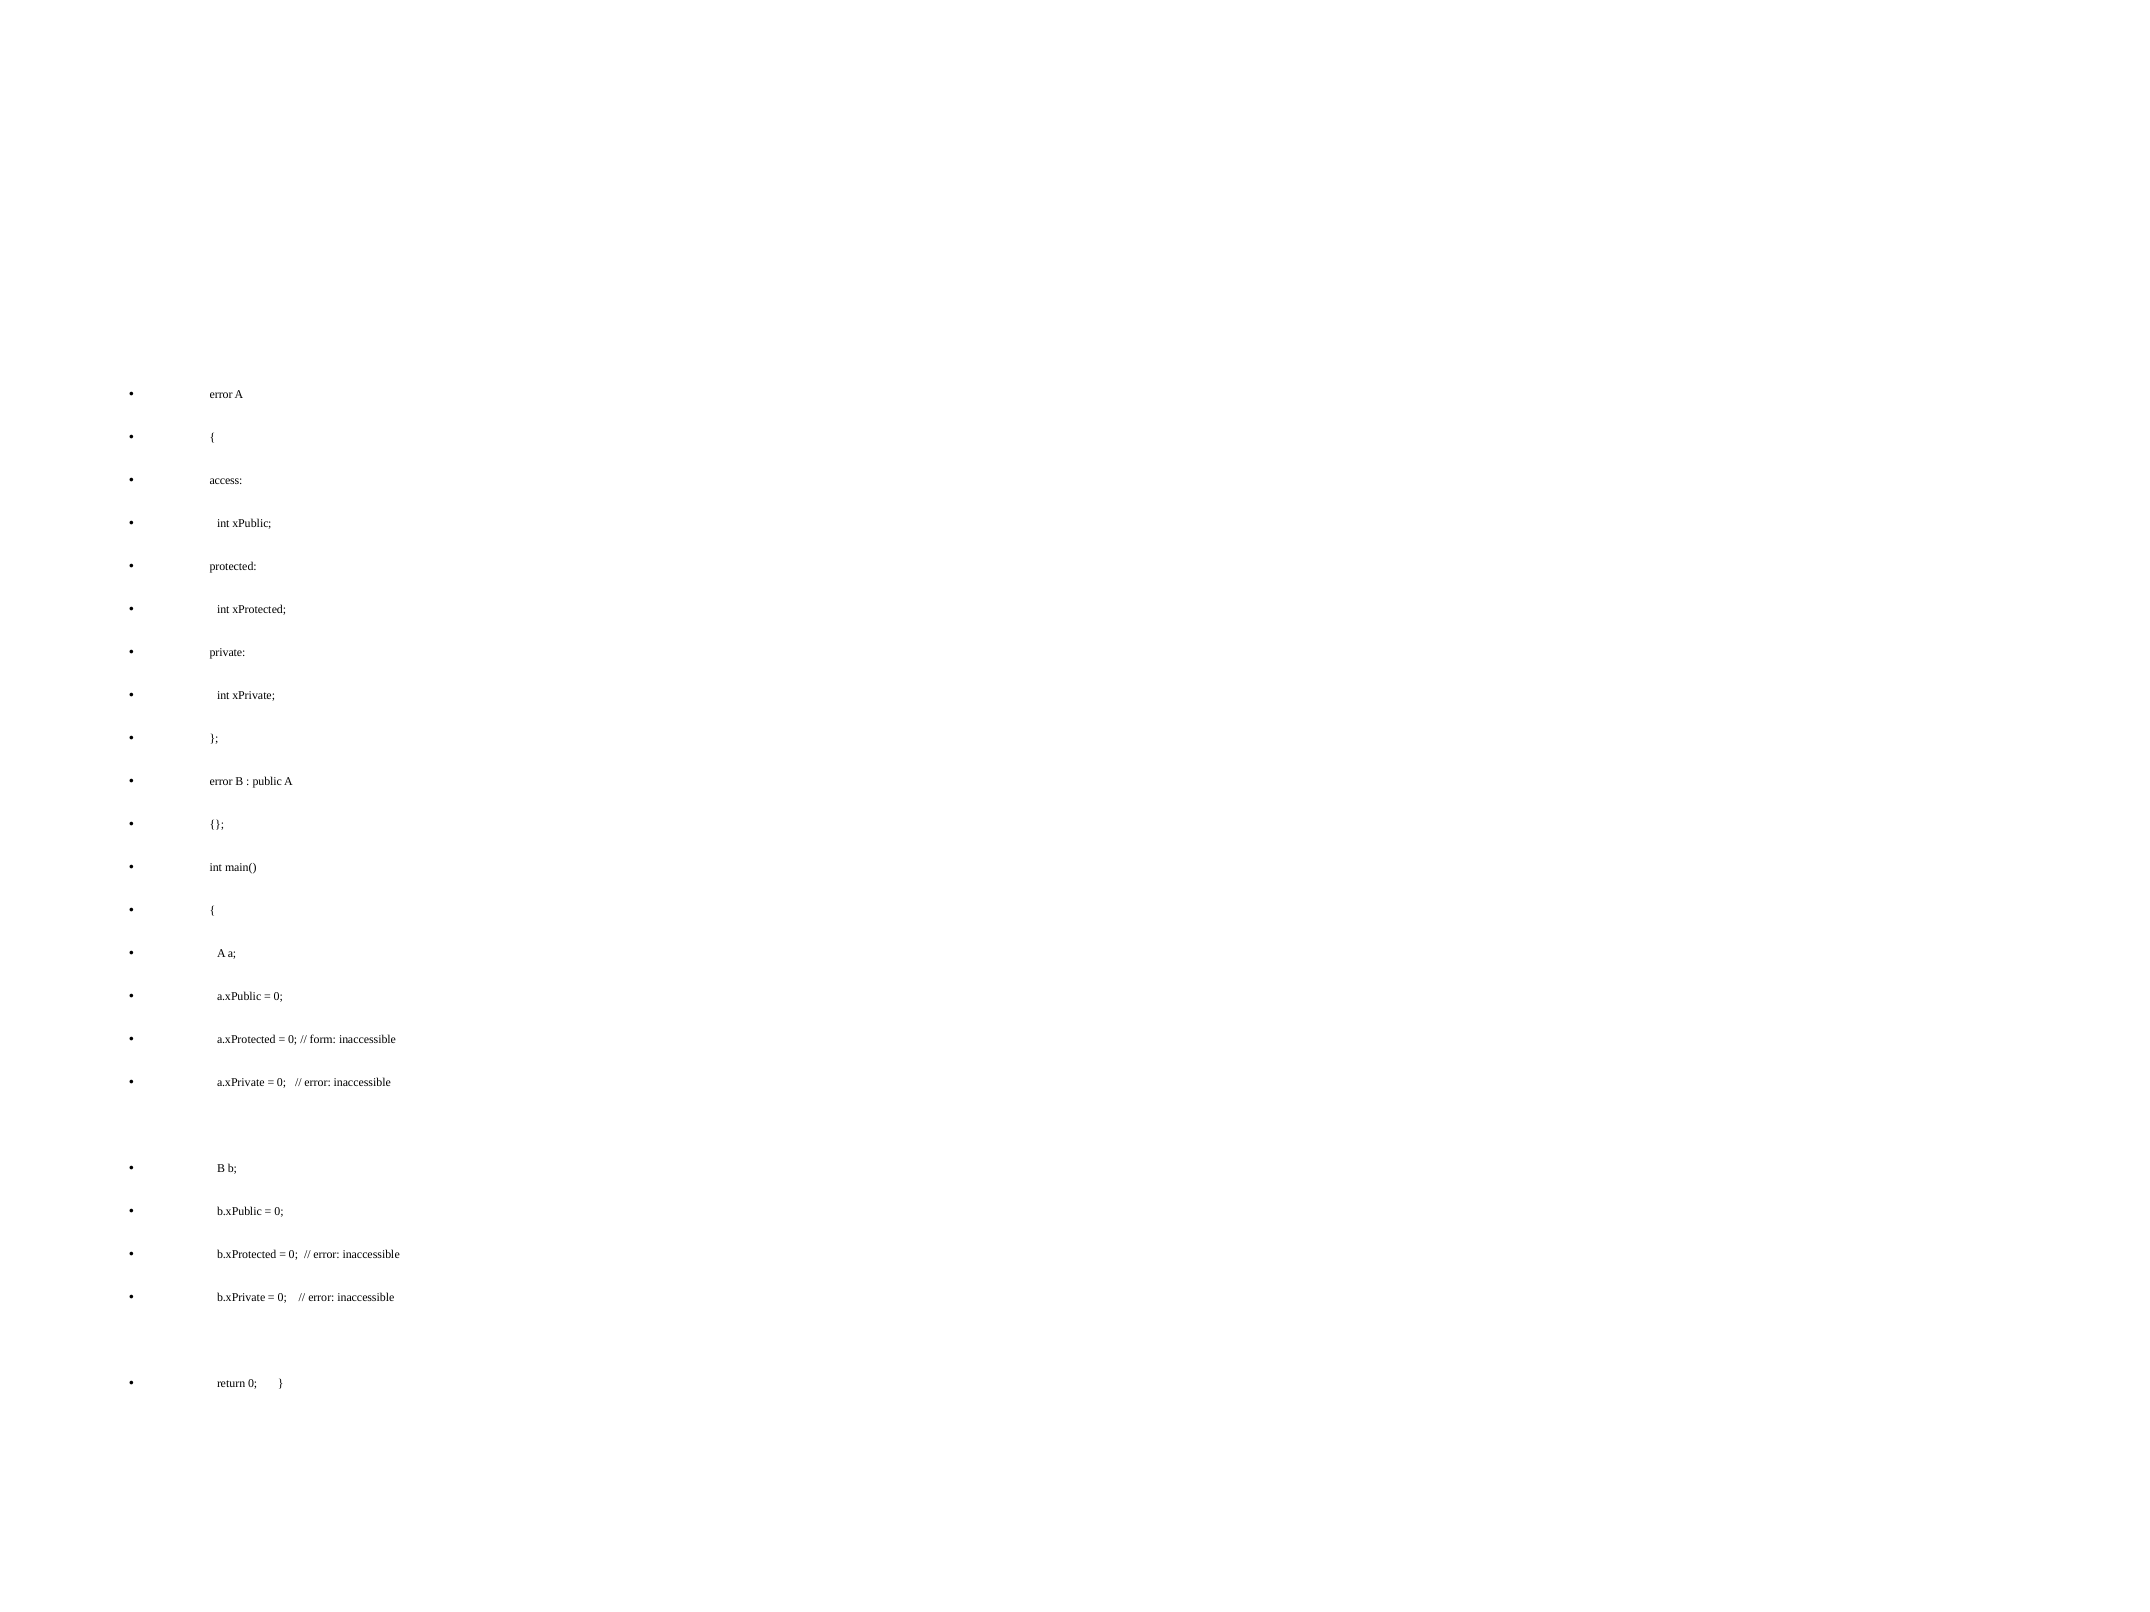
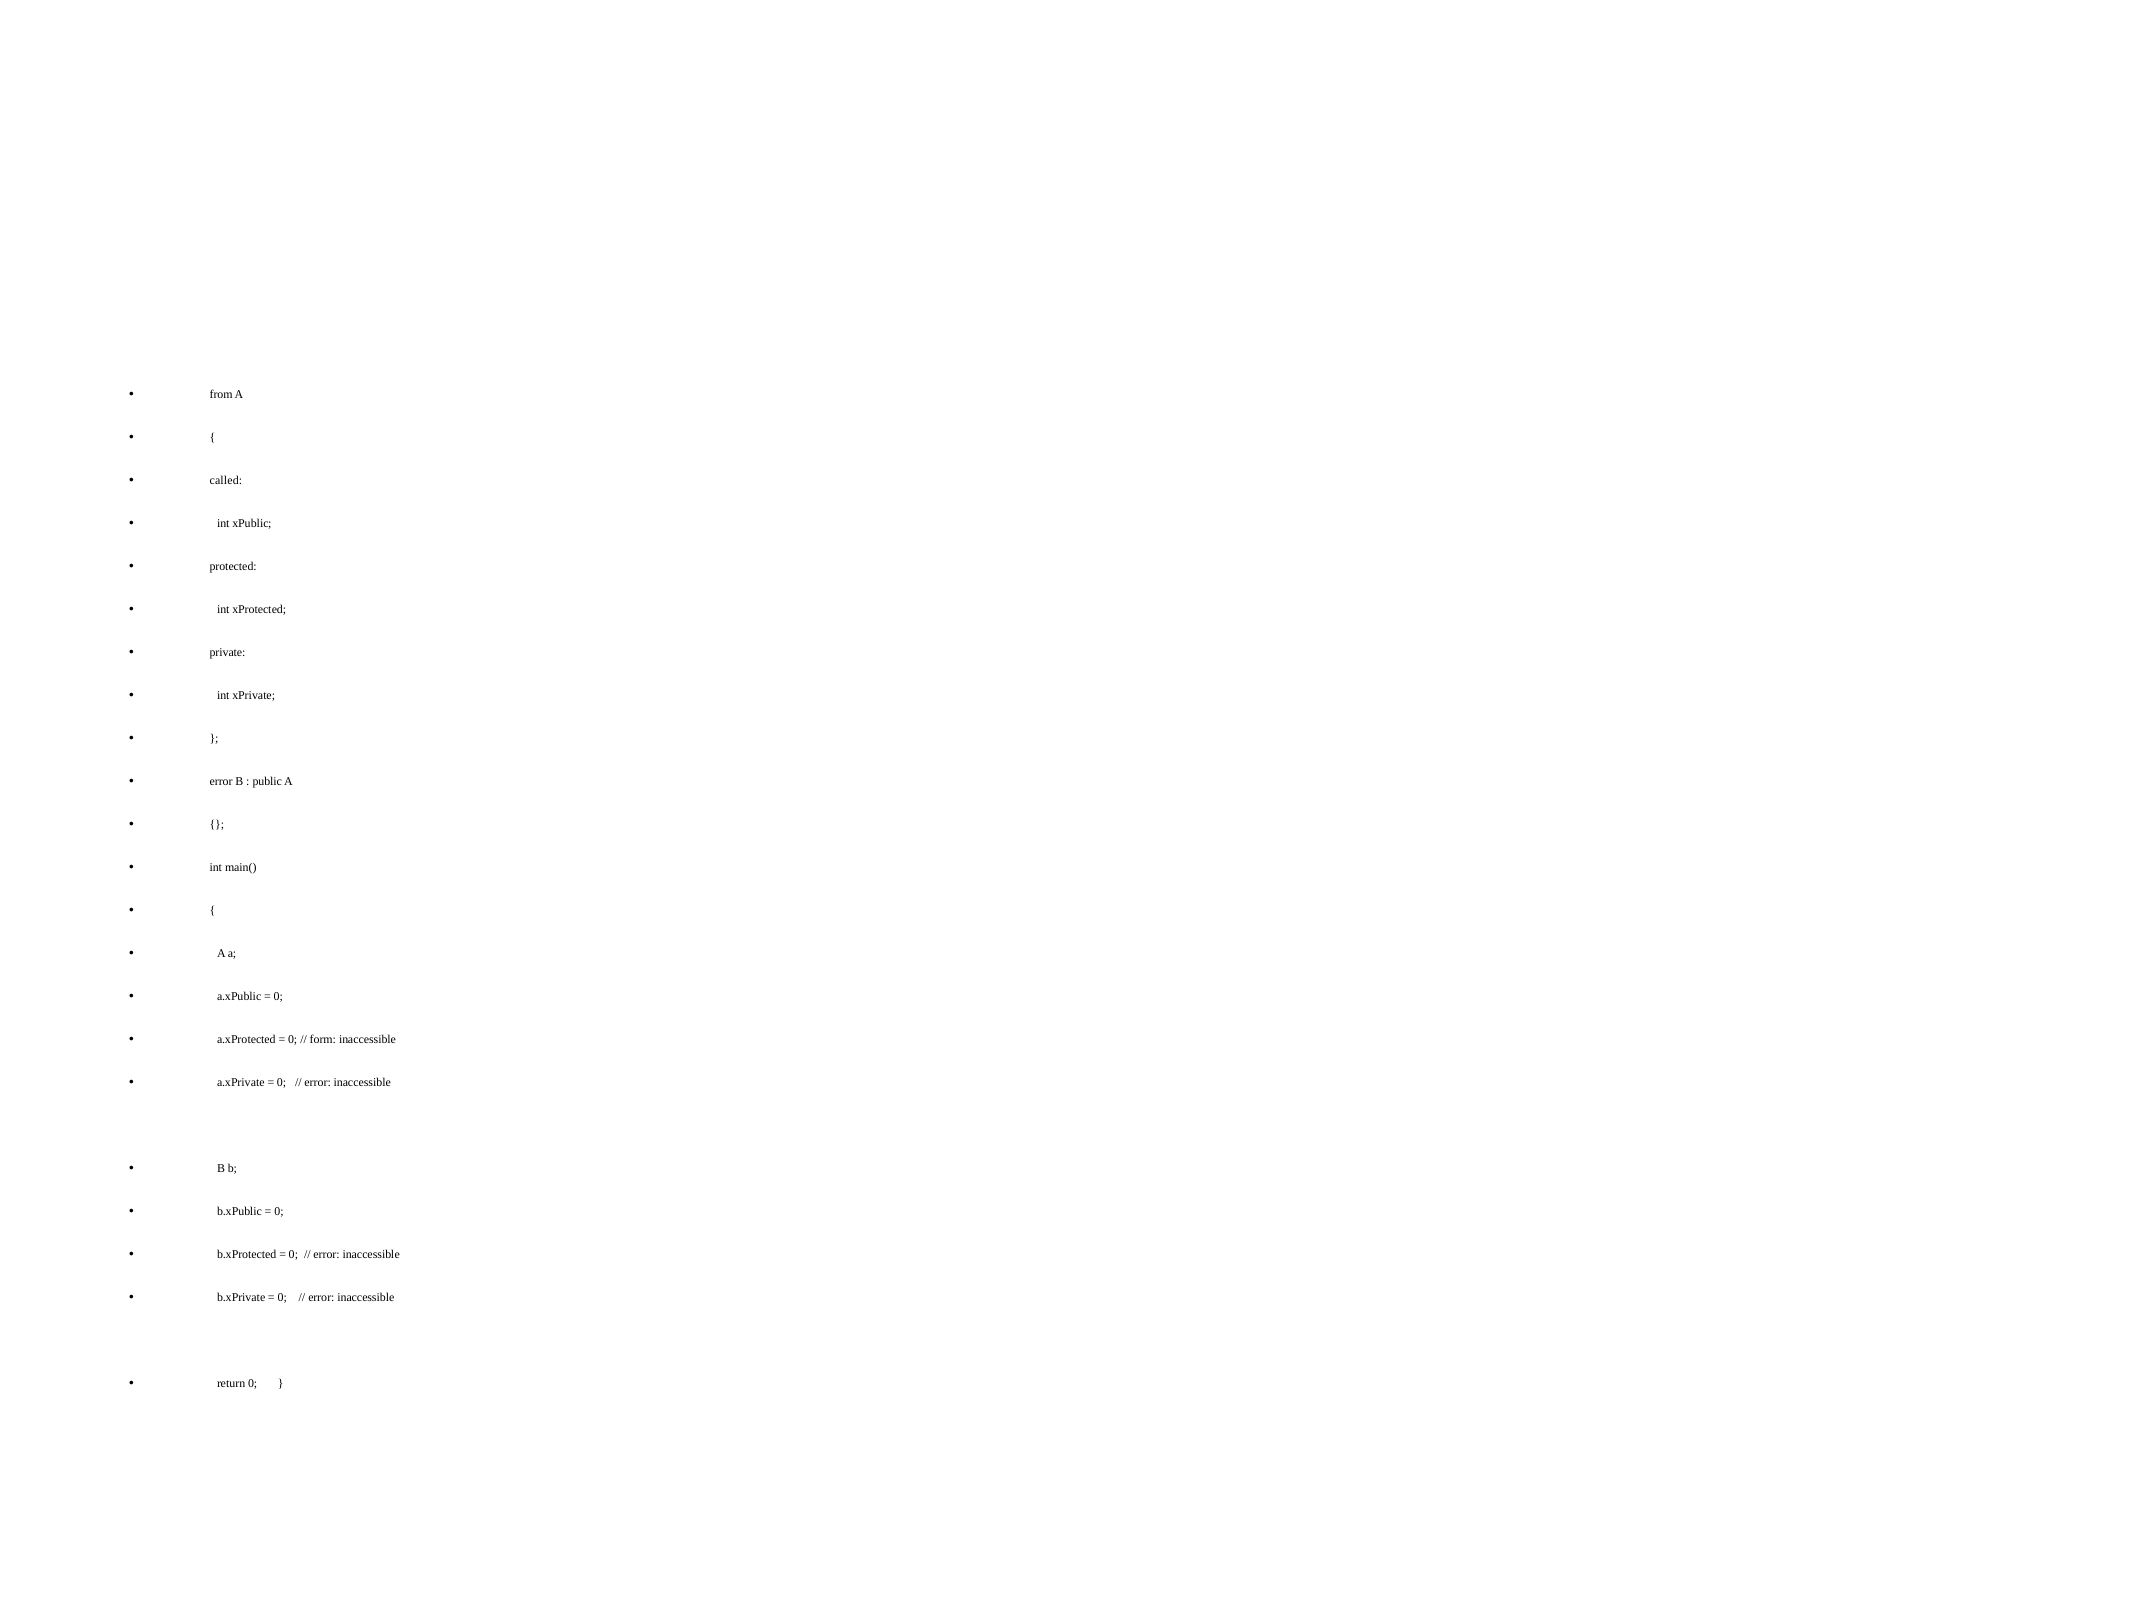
error: error -> from (221, 395)
access: access -> called (226, 481)
